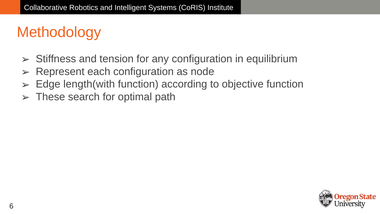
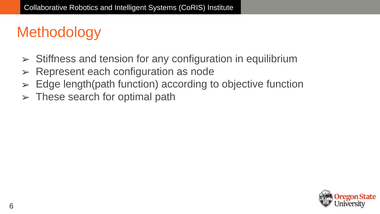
length(with: length(with -> length(path (89, 84)
